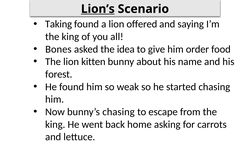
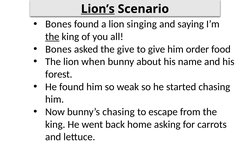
Taking: Taking -> Bones (58, 24)
offered: offered -> singing (142, 24)
the underline: none -> present (52, 37)
the idea: idea -> give (126, 49)
kitten: kitten -> when (93, 62)
